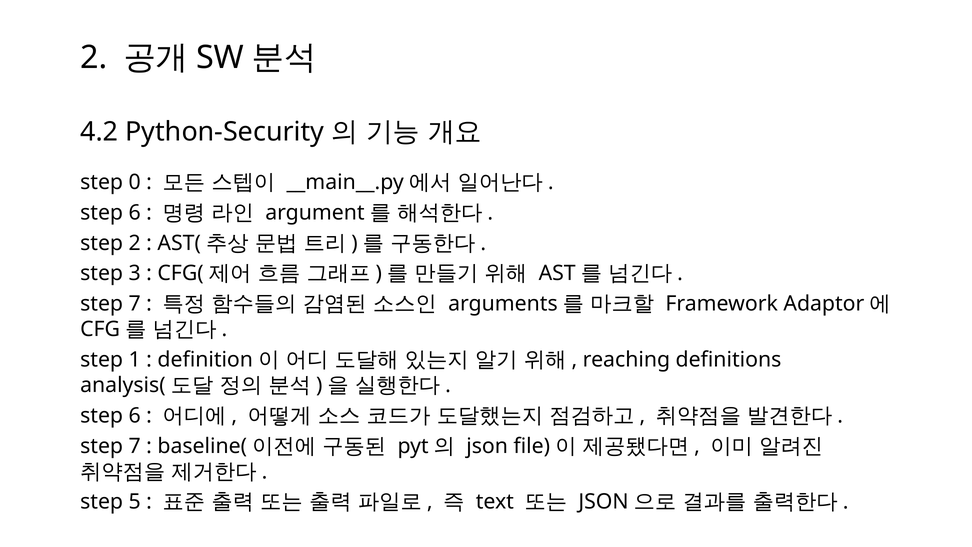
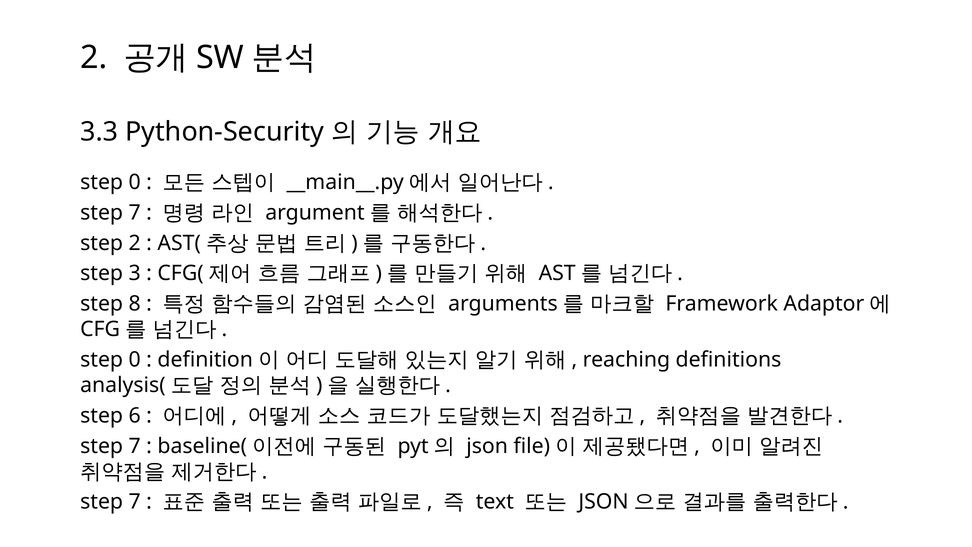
4.2: 4.2 -> 3.3 (99, 132)
6: 6 -> 7 (135, 213)
7: 7 -> 8 (135, 304)
1: 1 -> 0 (135, 360)
5: 5 -> 7 (135, 502)
